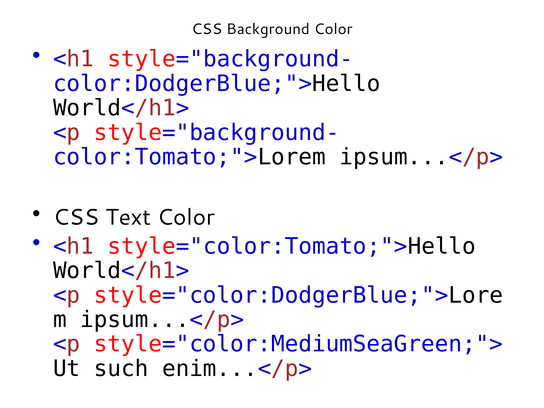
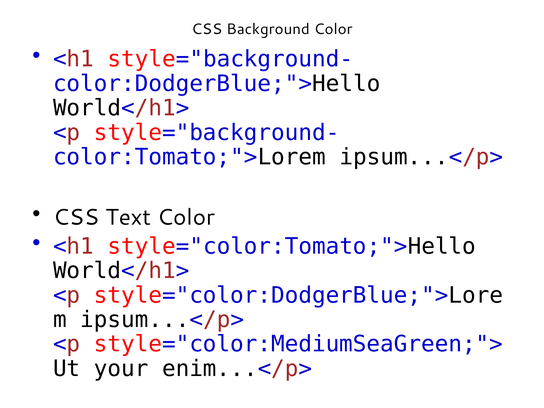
such: such -> your (121, 369)
